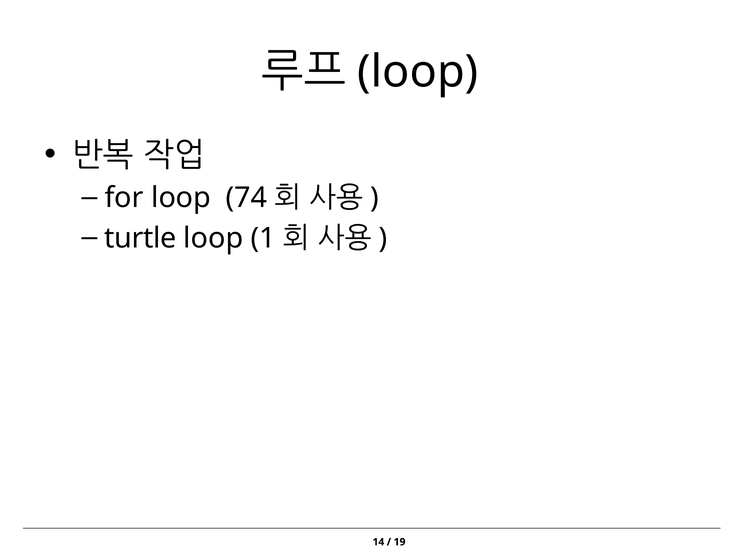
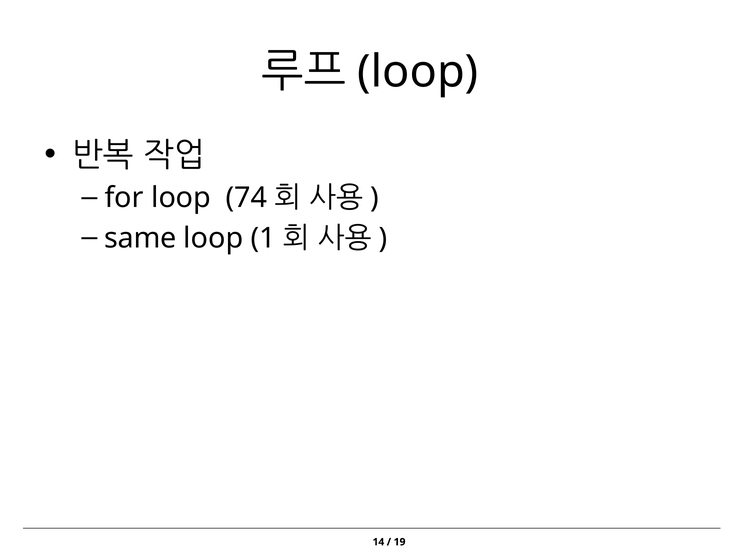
turtle: turtle -> same (140, 238)
